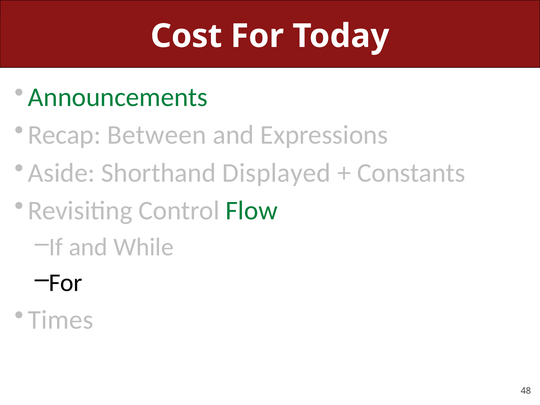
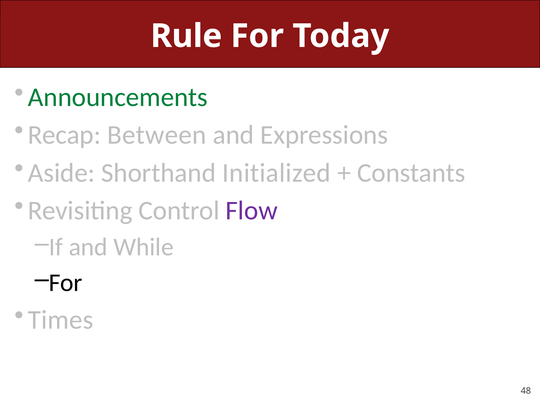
Cost: Cost -> Rule (186, 36)
Displayed: Displayed -> Initialized (277, 173)
Flow colour: green -> purple (252, 211)
